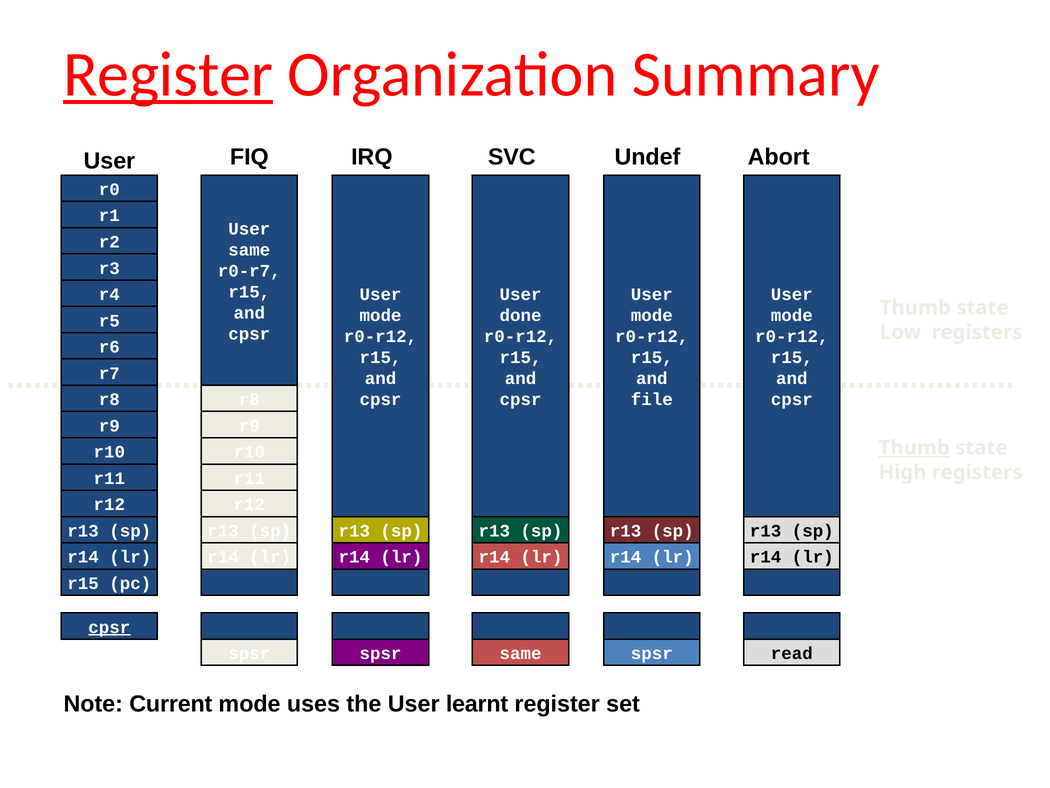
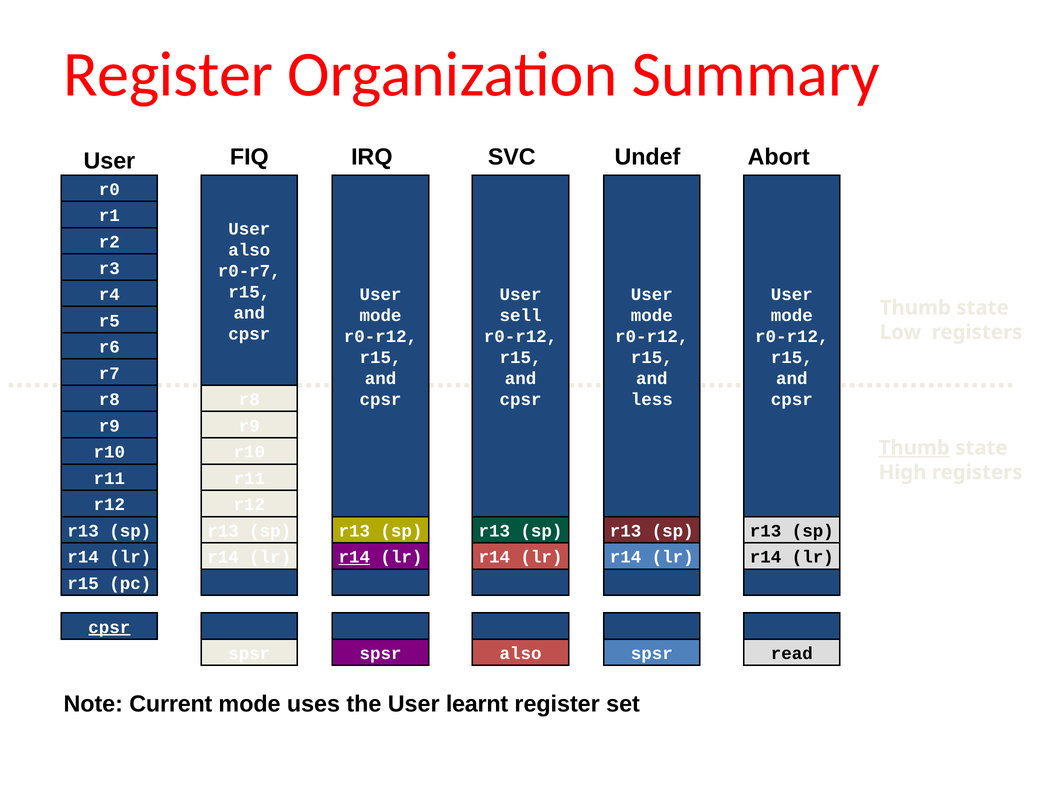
Register underline: present -> none (168, 74)
same: same -> also (249, 250)
done: done -> sell (521, 315)
file: file -> less (652, 399)
r14 underline: none -> present (354, 557)
same: same -> also (521, 653)
